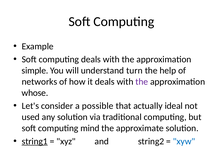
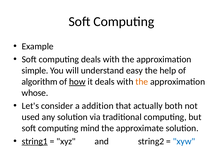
turn: turn -> easy (134, 71)
networks: networks -> algorithm (40, 82)
how underline: none -> present (77, 82)
the colour: purple -> orange (142, 82)
possible: possible -> addition (98, 106)
ideal: ideal -> both (174, 106)
